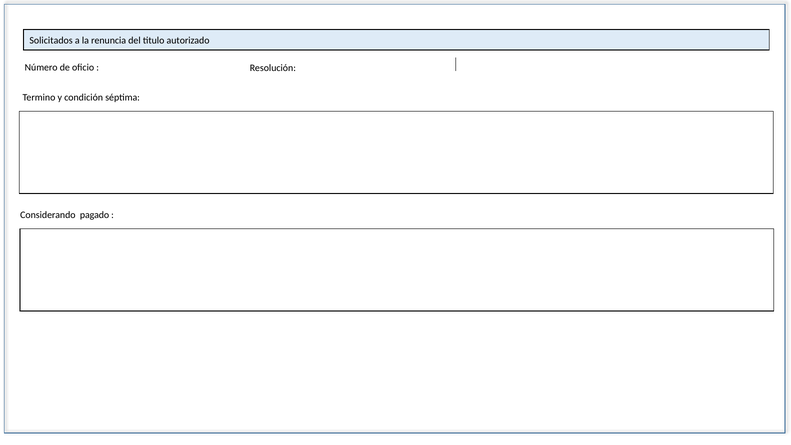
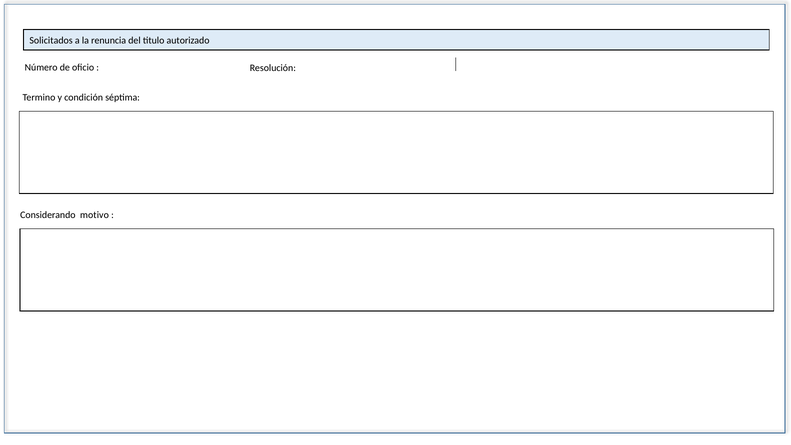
pagado: pagado -> motivo (94, 215)
